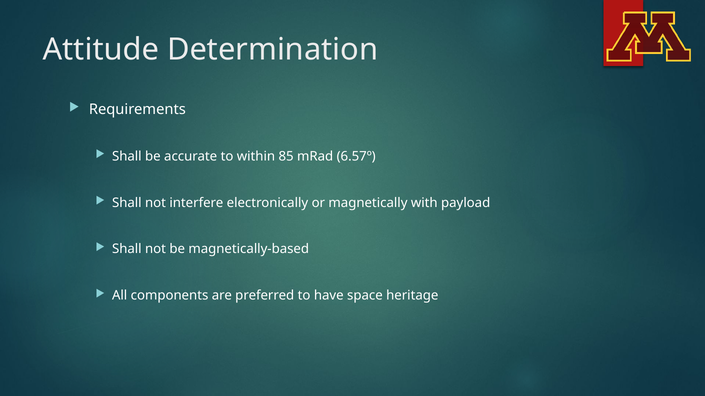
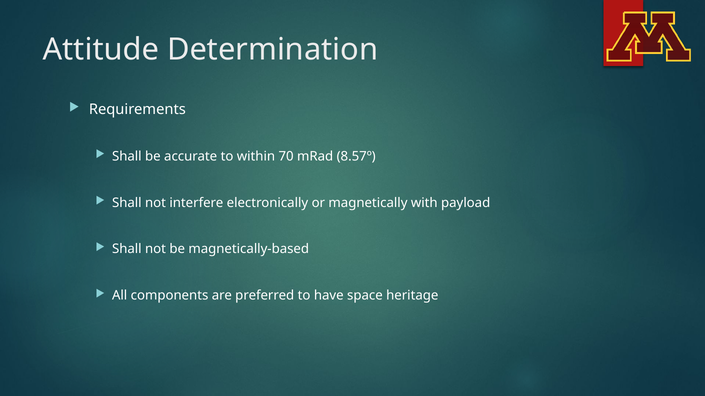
85: 85 -> 70 (286, 157)
6.57º: 6.57º -> 8.57º (356, 157)
